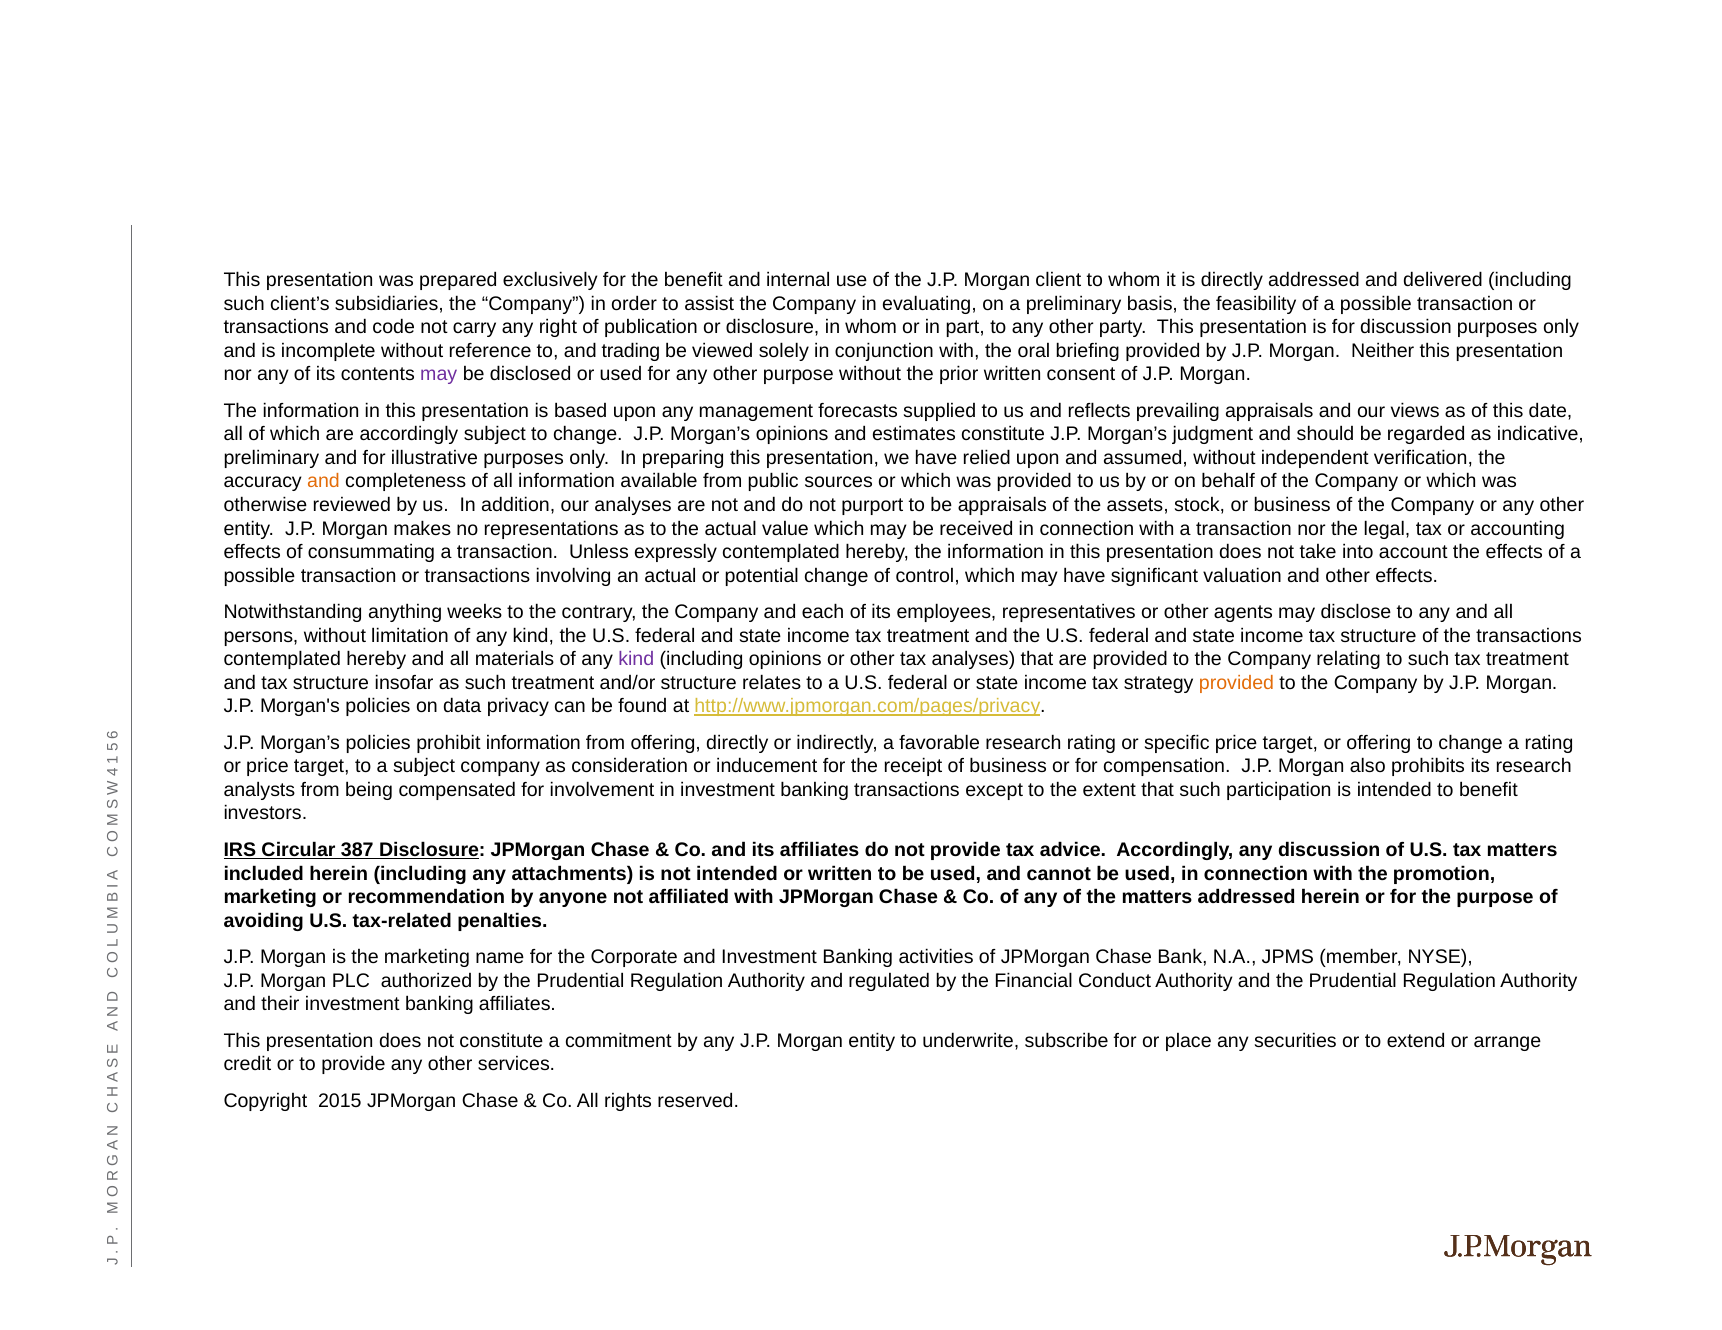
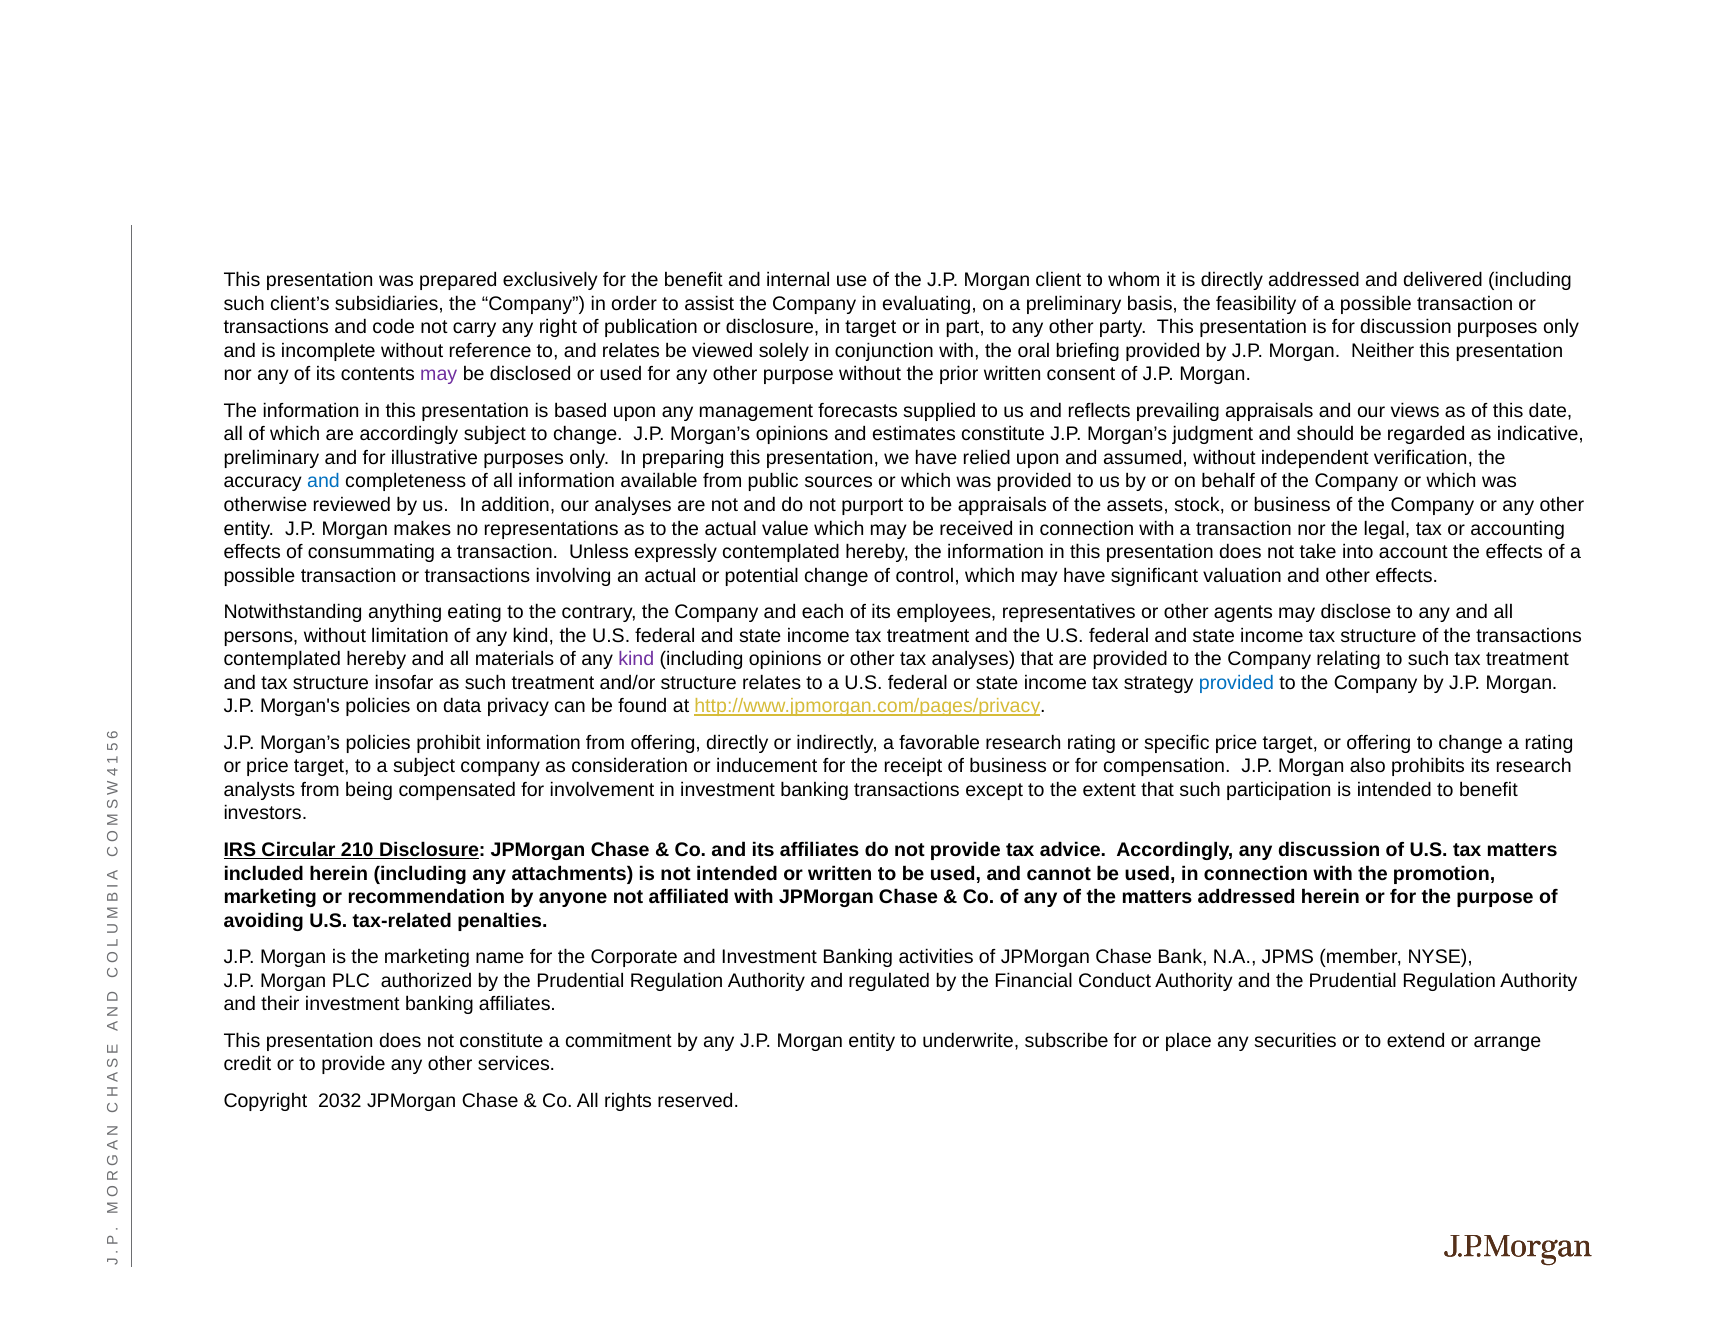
in whom: whom -> target (871, 327)
and trading: trading -> relates (631, 351)
and colour: orange -> blue (323, 482)
weeks: weeks -> eating (475, 613)
provided colour: orange -> blue (1236, 683)
387: 387 -> 210 (357, 851)
2015: 2015 -> 2032 (340, 1102)
